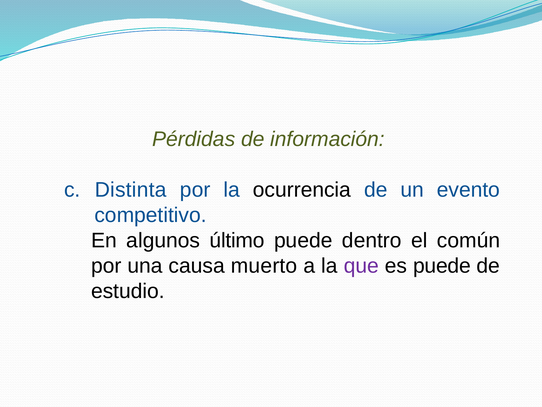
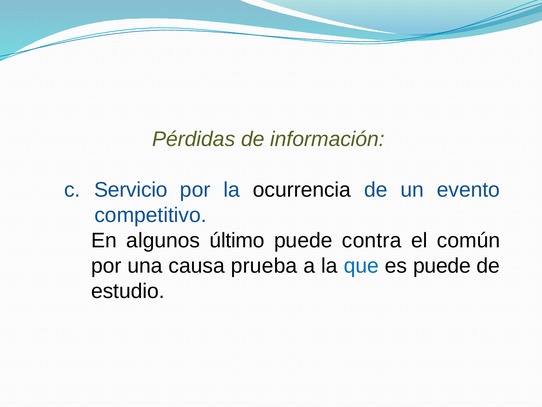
Distinta: Distinta -> Servicio (131, 190)
dentro: dentro -> contra (372, 240)
muerto: muerto -> prueba (264, 266)
que colour: purple -> blue (361, 266)
